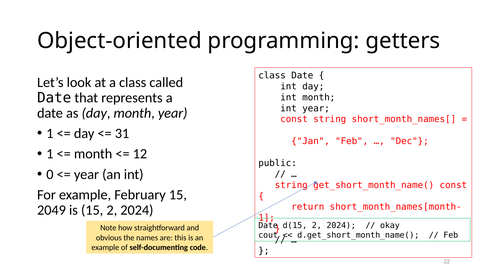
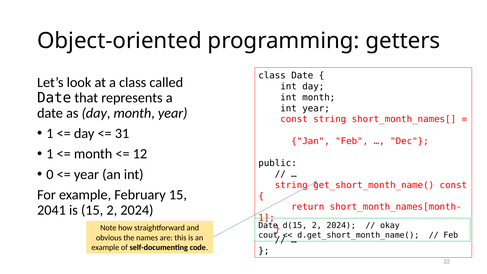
2049: 2049 -> 2041 (52, 210)
